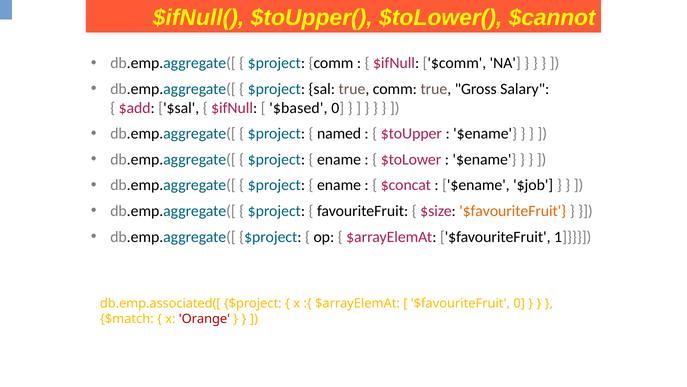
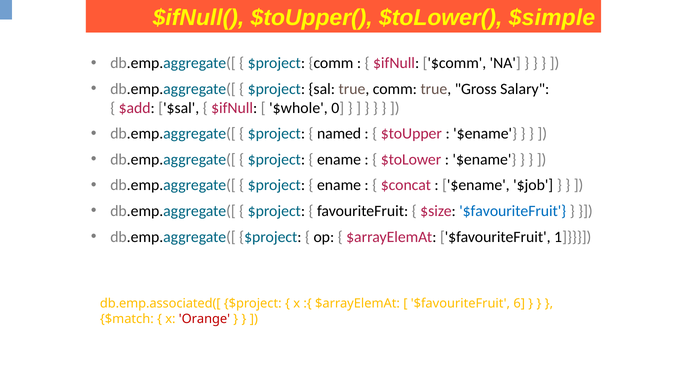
$cannot: $cannot -> $simple (552, 18)
$based: $based -> $whole (298, 108)
$favouriteFruit colour: orange -> blue (513, 211)
$favouriteFruit 0: 0 -> 6 (519, 303)
